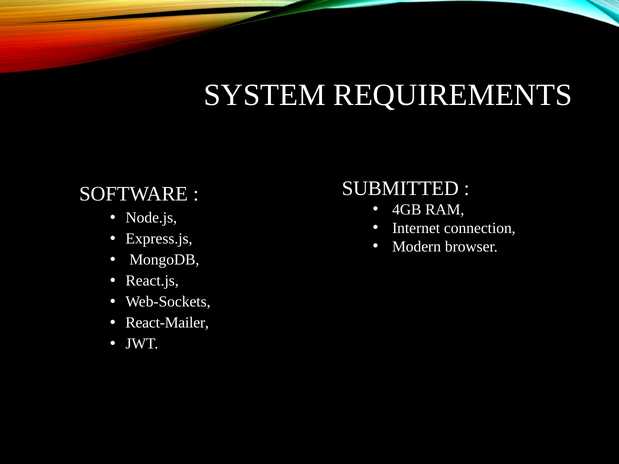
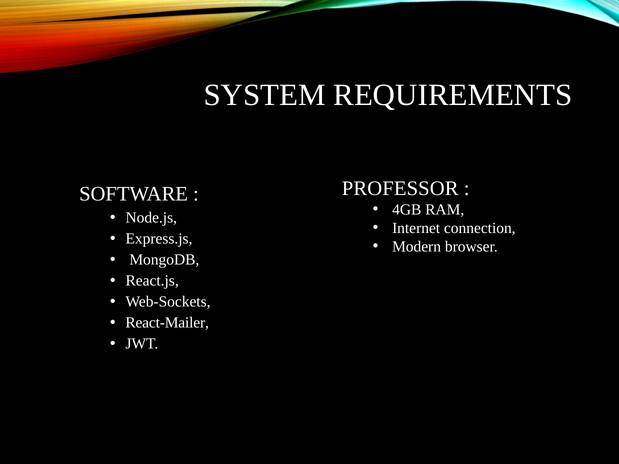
SUBMITTED: SUBMITTED -> PROFESSOR (400, 188)
